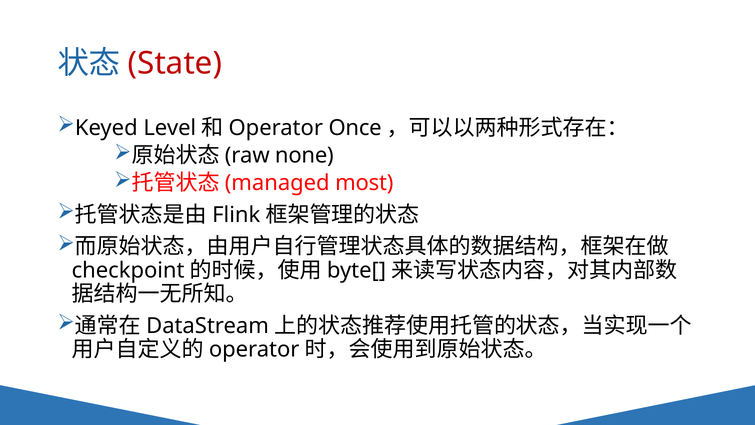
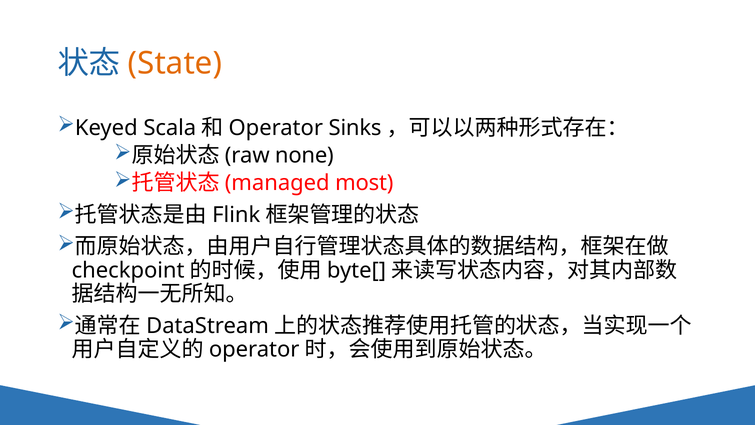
State colour: red -> orange (175, 63)
Level: Level -> Scala (170, 128)
Once: Once -> Sinks (355, 128)
